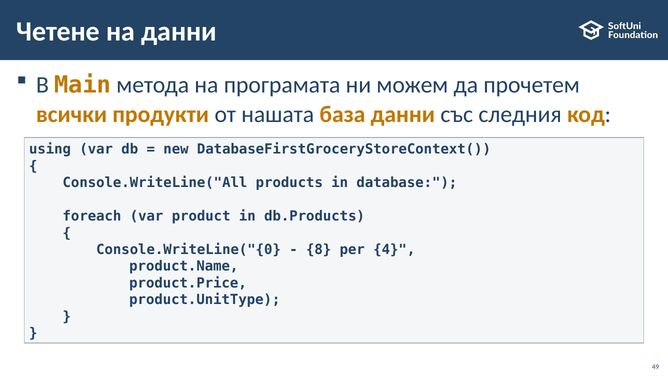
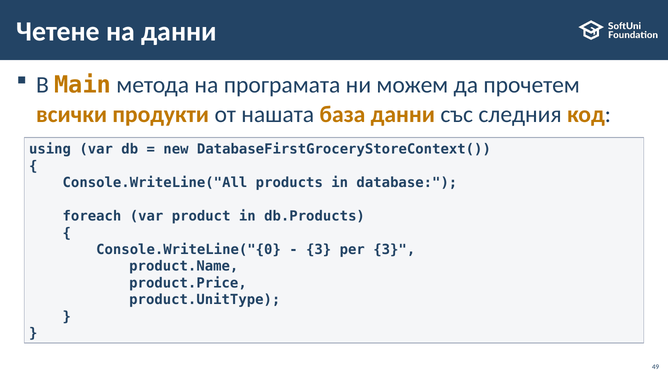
8: 8 -> 3 (319, 249)
per 4: 4 -> 3 (394, 249)
